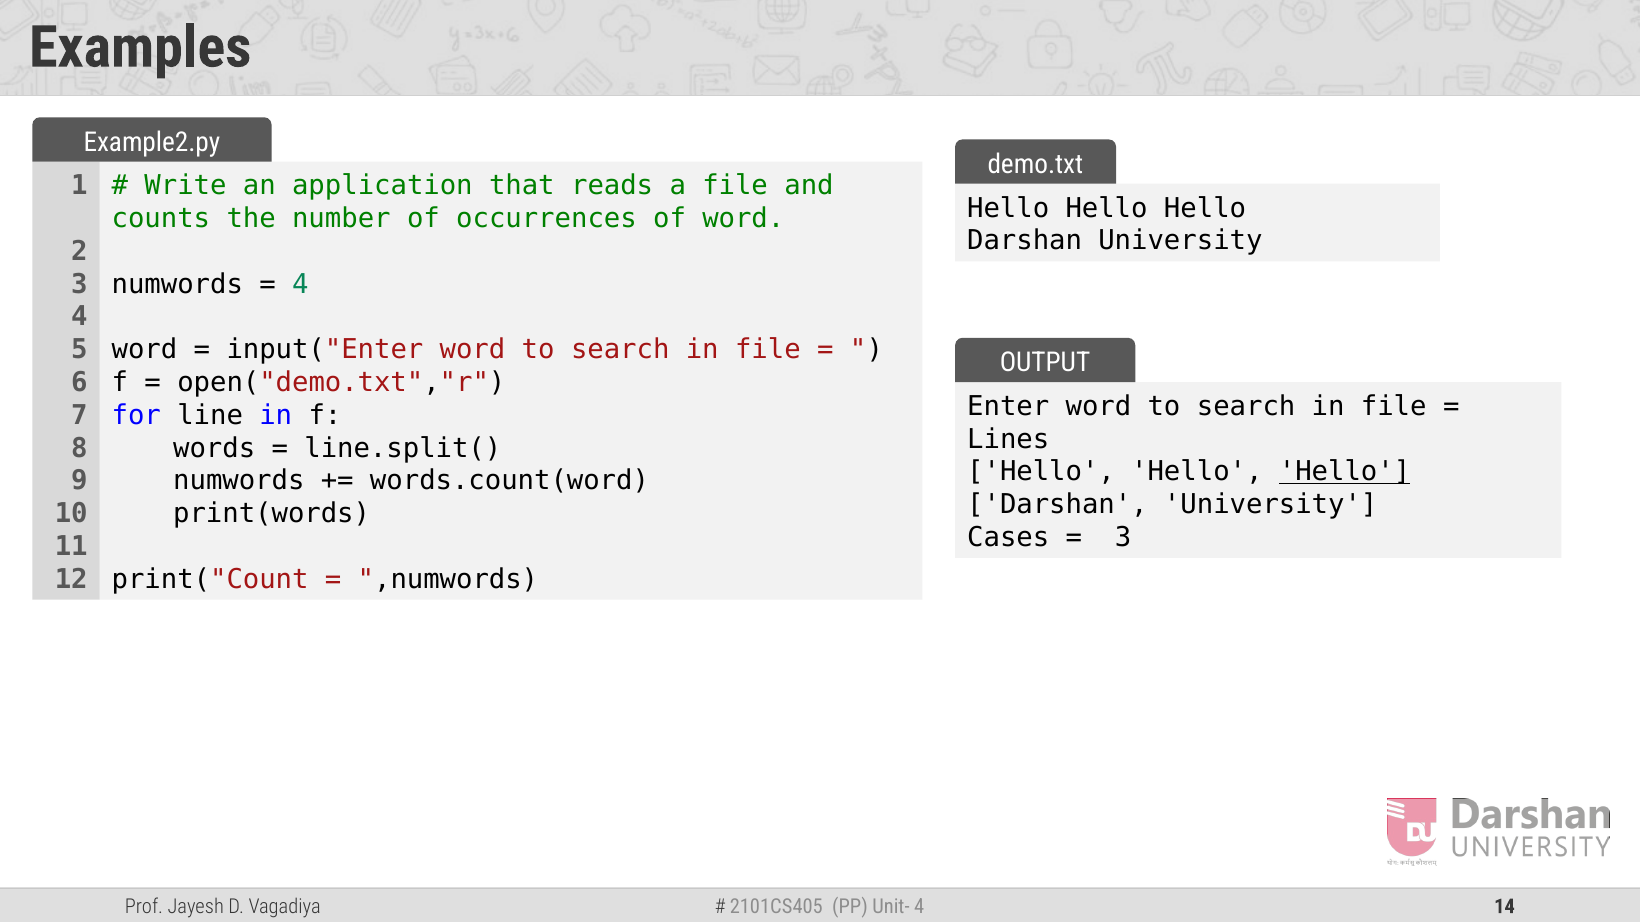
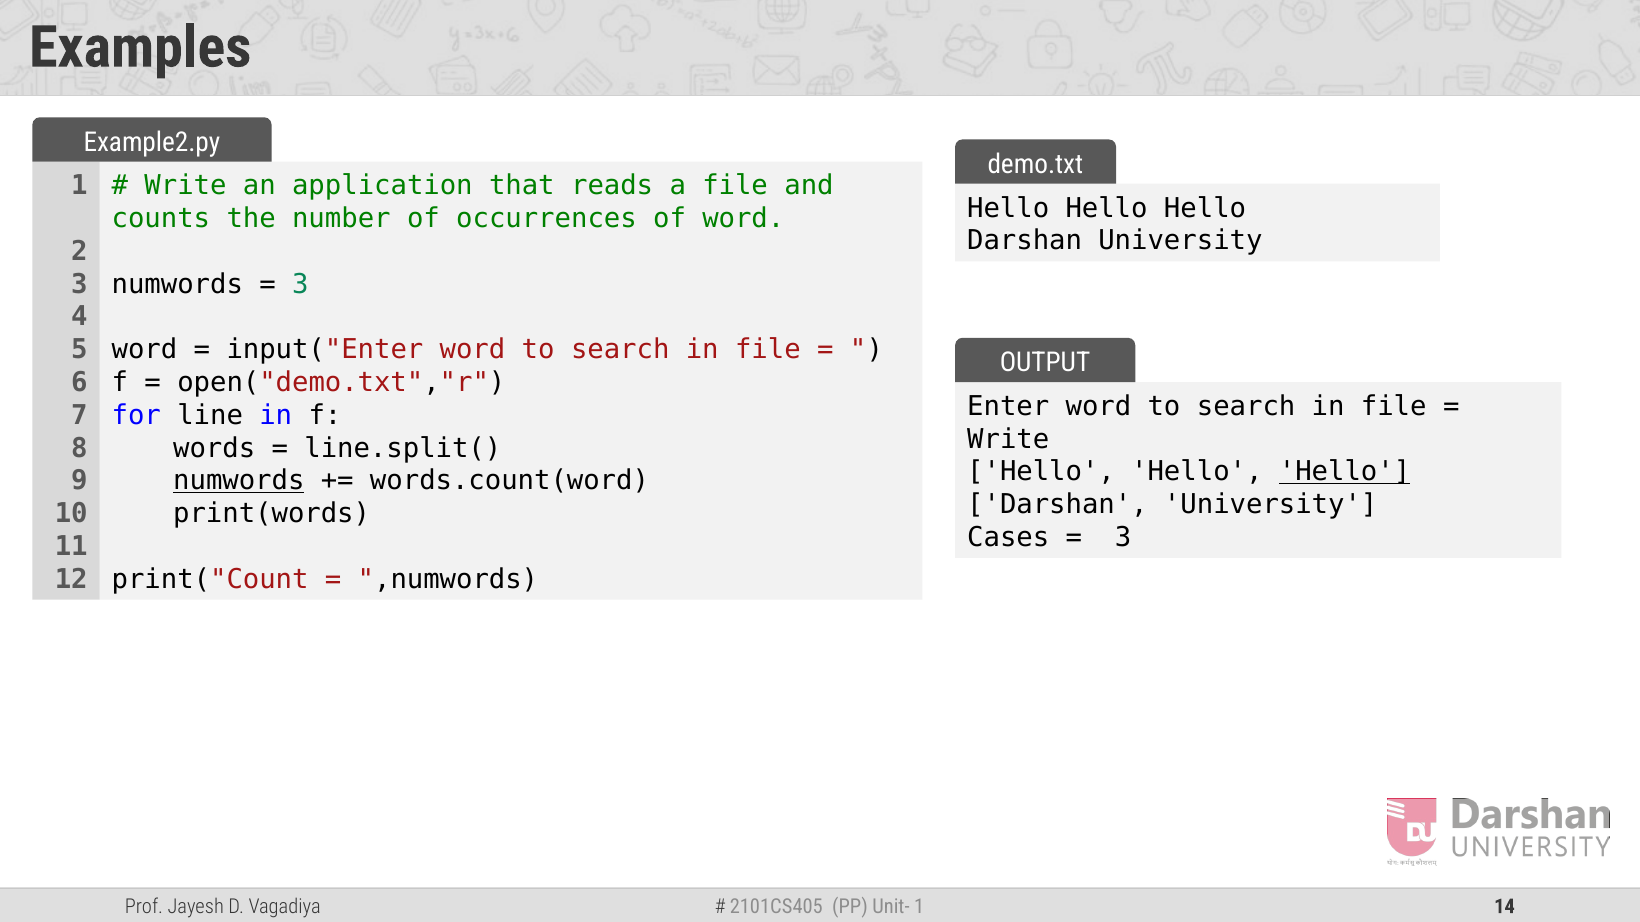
4: 4 -> 3 (300, 284)
Lines: Lines -> Write (1008, 439)
numwords underline: none -> present (239, 481)
4: 4 -> 1 (919, 907)
